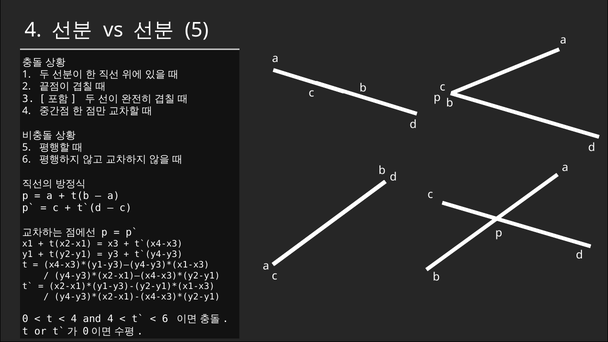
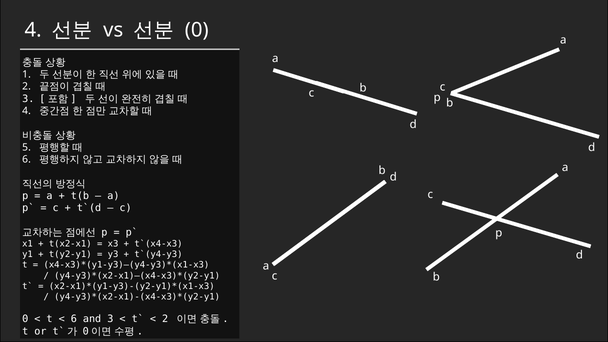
5: 5 -> 0 (197, 30)
4: 4 -> 6 (74, 319)
and 4: 4 -> 3 (110, 319)
6: 6 -> 2 (165, 319)
